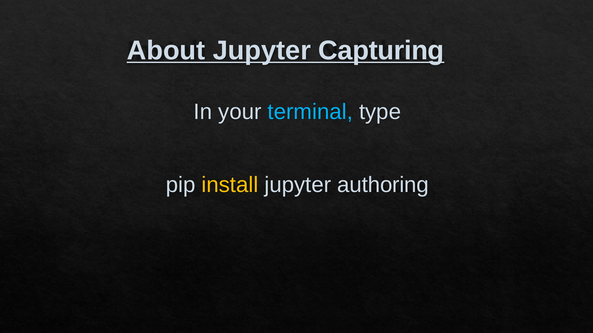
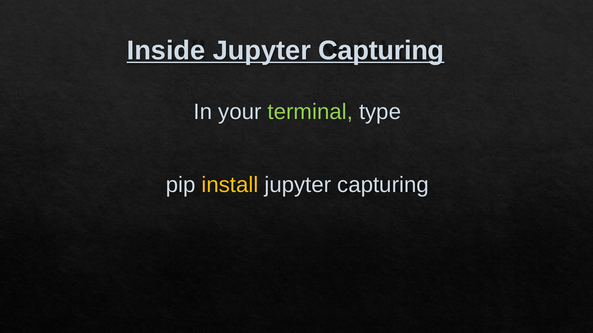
About: About -> Inside (166, 51)
terminal colour: light blue -> light green (310, 112)
authoring: authoring -> capturing (383, 185)
